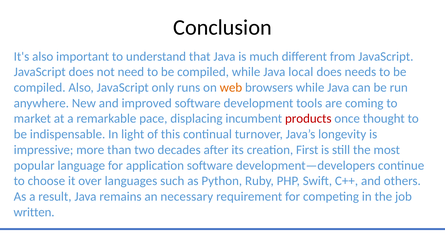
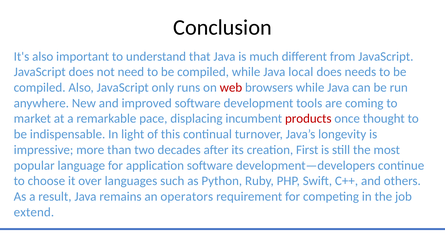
web colour: orange -> red (231, 88)
necessary: necessary -> operators (187, 197)
written: written -> extend (34, 212)
